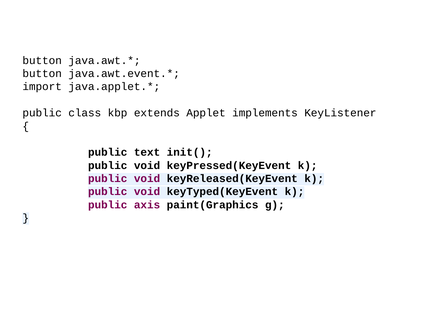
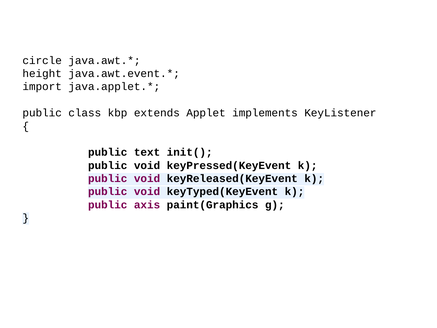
button: button -> circle (42, 60)
button: button -> height (42, 74)
